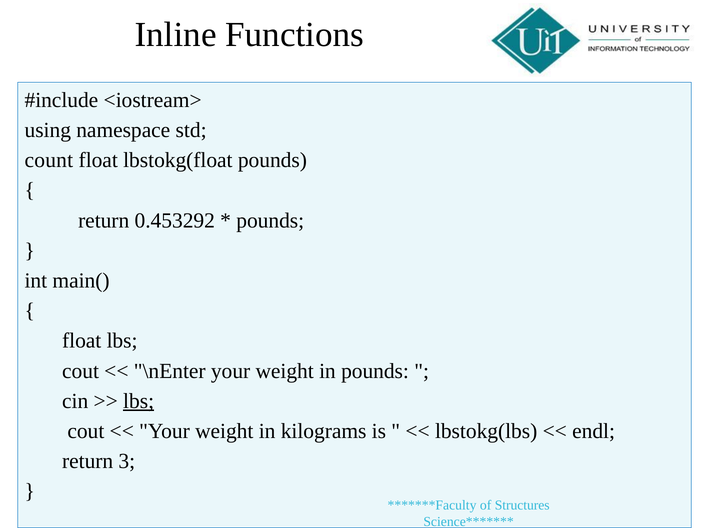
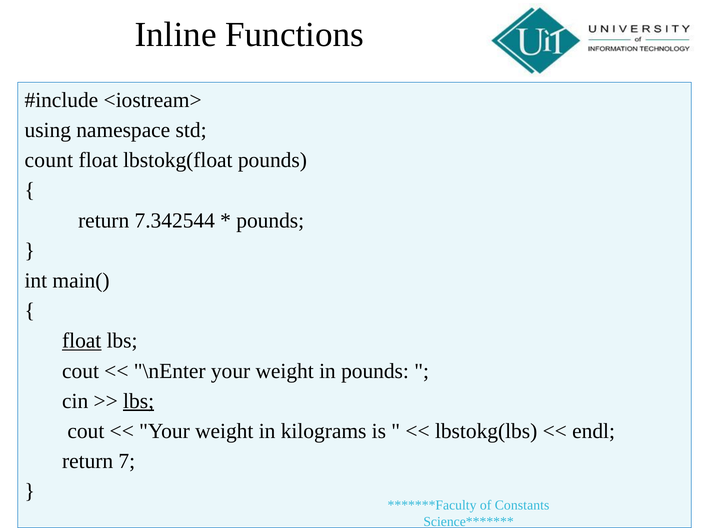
0.453292: 0.453292 -> 7.342544 (175, 220)
float underline: none -> present (82, 340)
3: 3 -> 7 (127, 461)
Structures: Structures -> Constants (522, 505)
